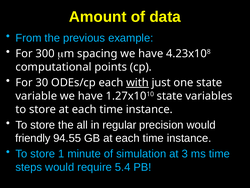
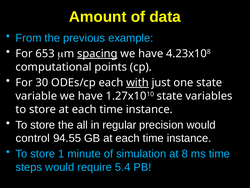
300: 300 -> 653 (45, 53)
spacing underline: none -> present (97, 53)
friendly: friendly -> control (33, 138)
3: 3 -> 8 (185, 153)
